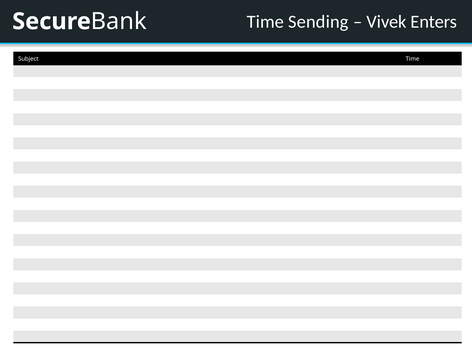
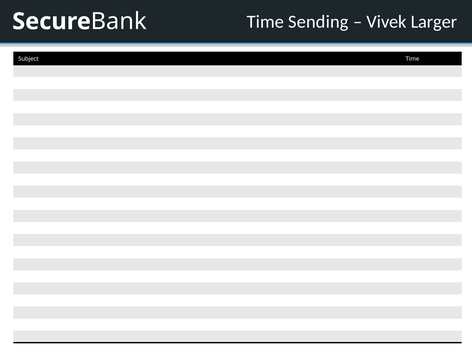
Enters: Enters -> Larger (434, 22)
